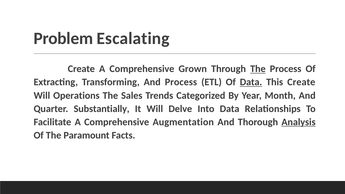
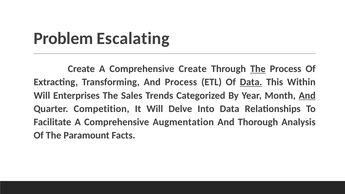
Comprehensive Grown: Grown -> Create (193, 69)
This Create: Create -> Within (301, 82)
Operations: Operations -> Enterprises (76, 95)
And underline: none -> present (307, 95)
Substantially: Substantially -> Competition (102, 109)
Analysis underline: present -> none (299, 122)
